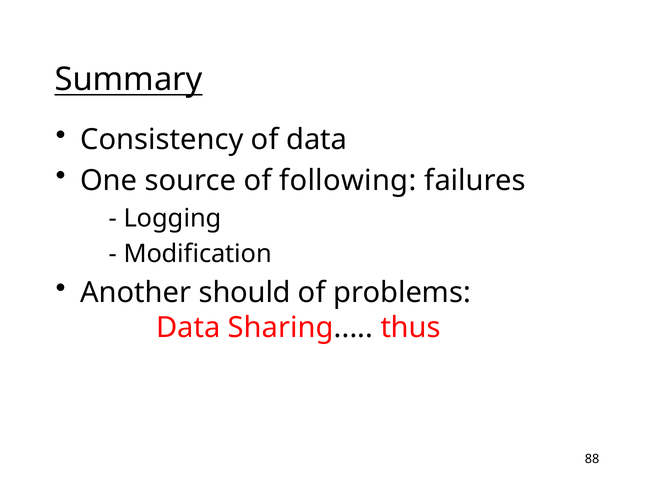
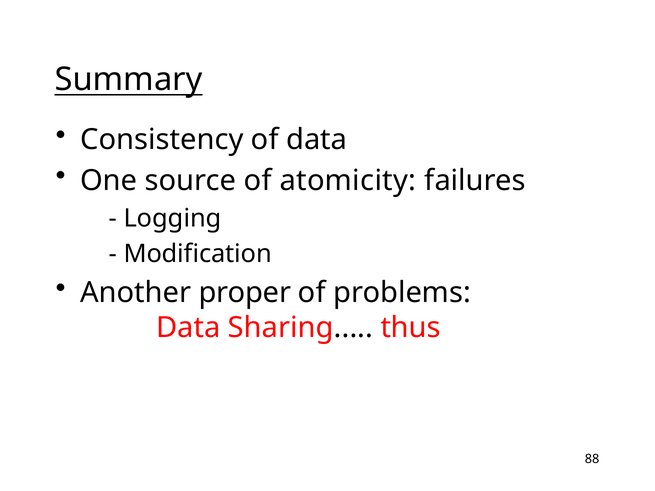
following: following -> atomicity (348, 181)
should: should -> proper (245, 293)
